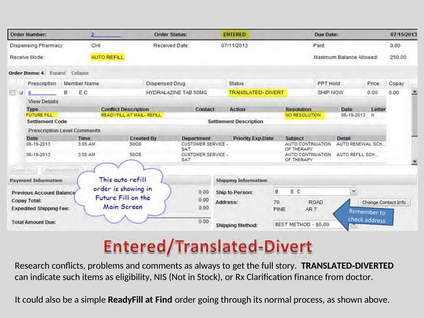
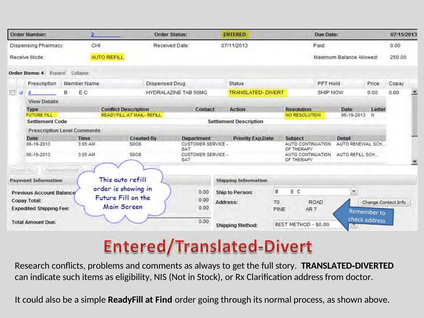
finance: finance -> address (309, 277)
